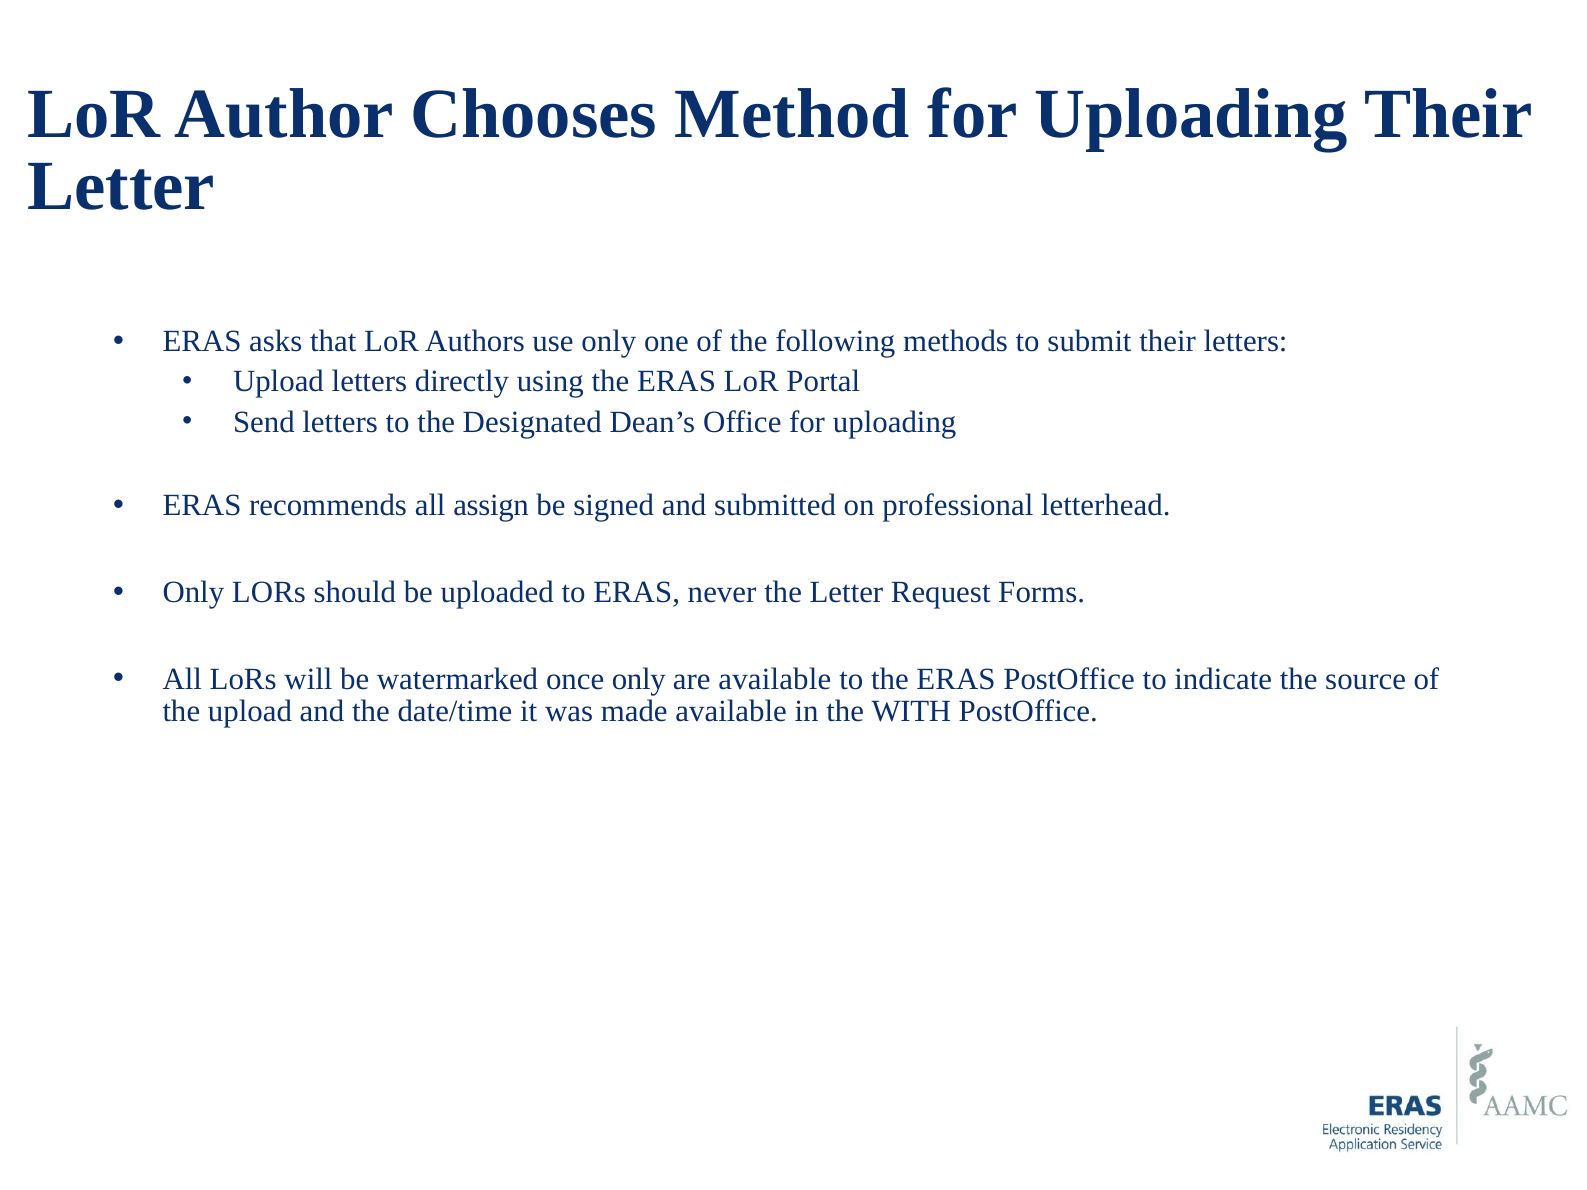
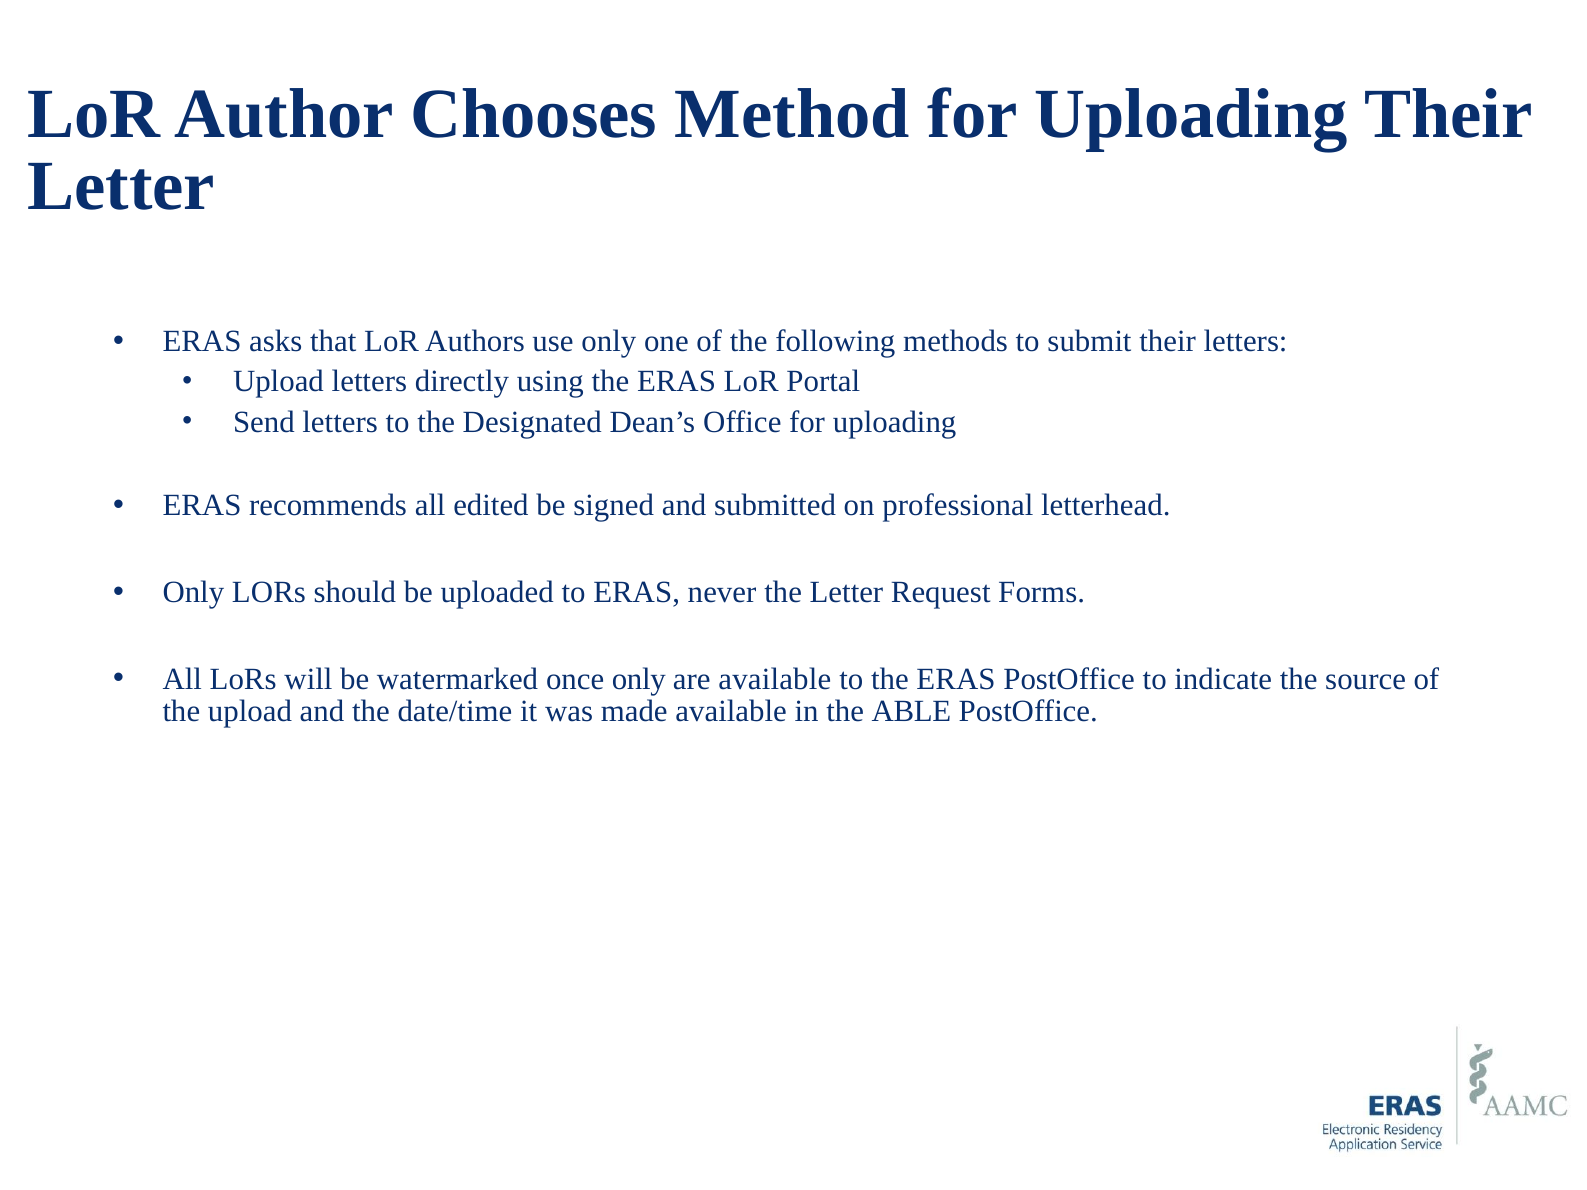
assign: assign -> edited (491, 506)
WITH: WITH -> ABLE (911, 712)
